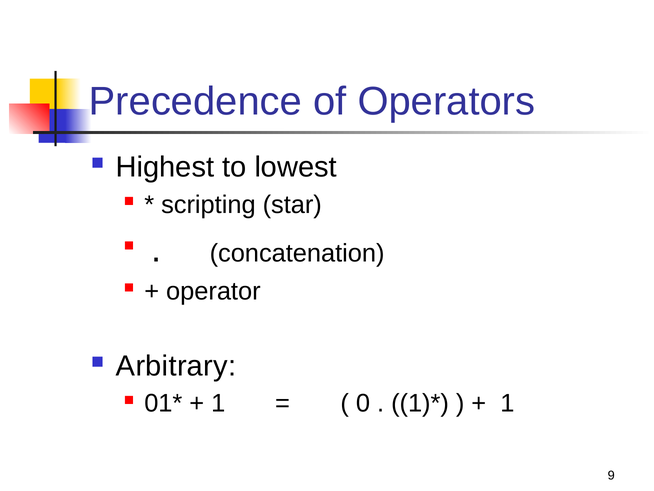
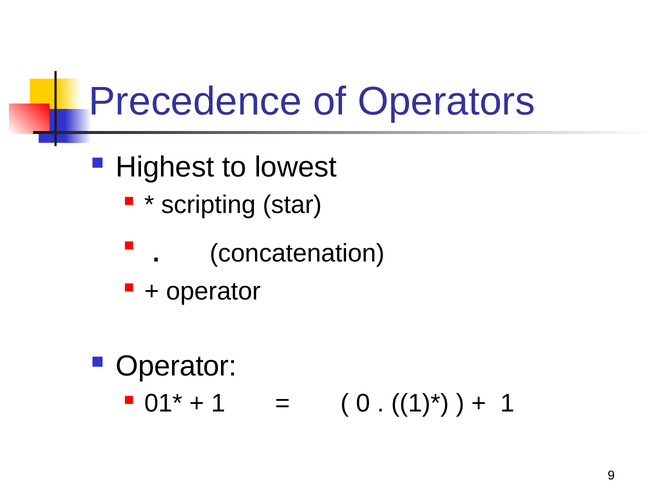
Arbitrary: Arbitrary -> Operator (176, 366)
